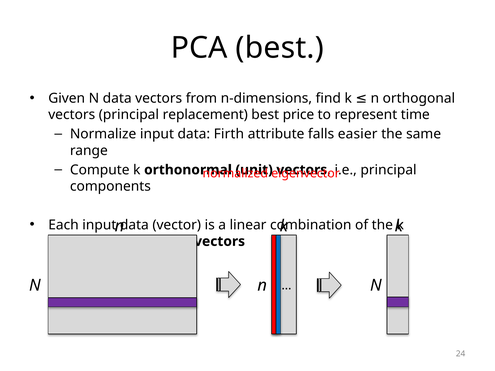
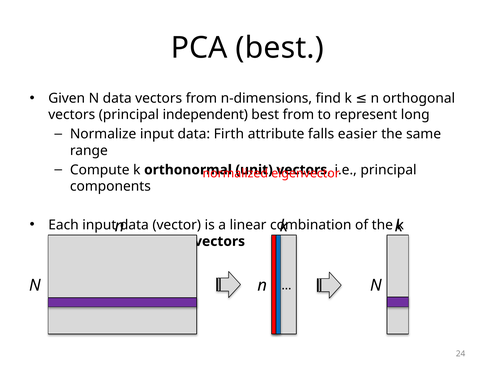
replacement: replacement -> independent (205, 115)
best price: price -> from (298, 115)
time: time -> long (415, 115)
